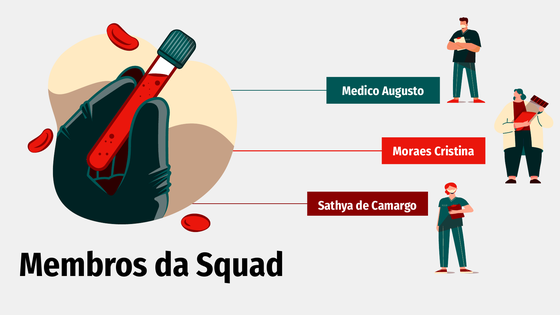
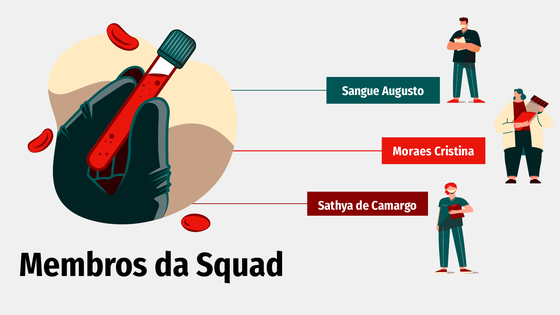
Medico: Medico -> Sangue (361, 91)
